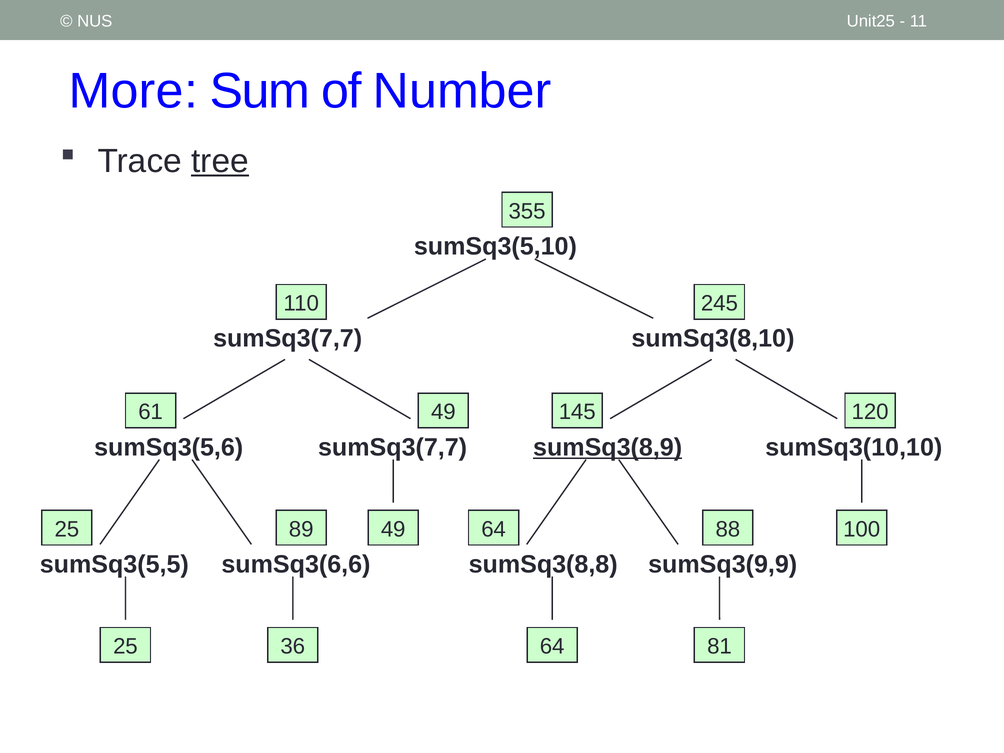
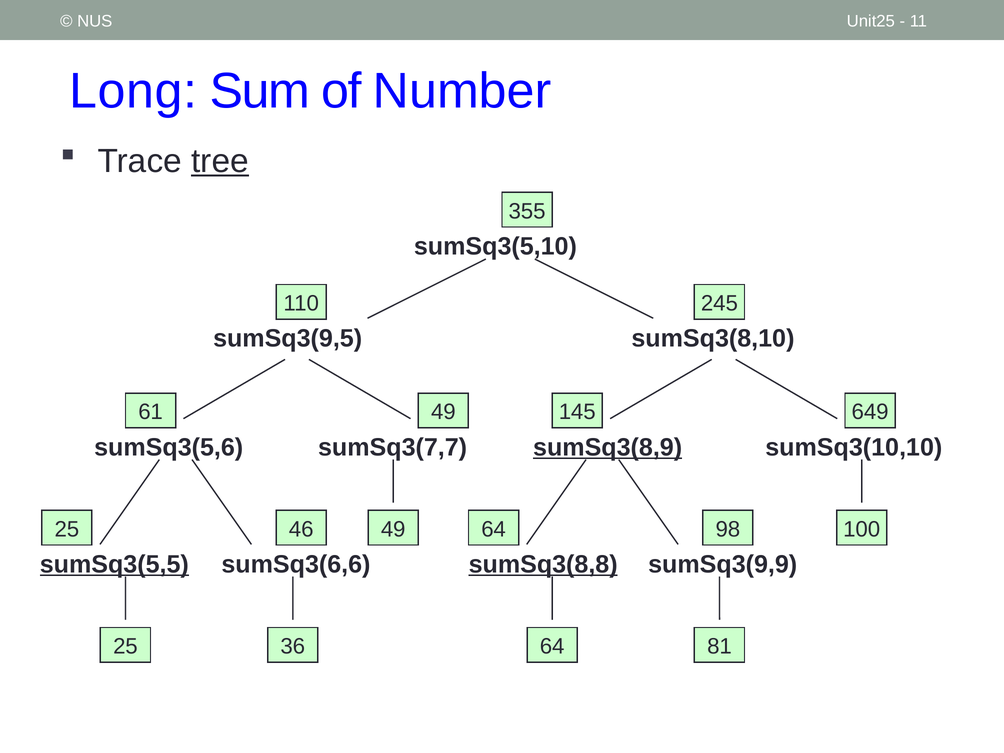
More: More -> Long (133, 91)
sumSq3(7,7: sumSq3(7,7 -> sumSq3(9,5 (288, 339)
120: 120 -> 649 (870, 412)
89: 89 -> 46 (301, 529)
88: 88 -> 98 (728, 529)
sumSq3(5,5 underline: none -> present (114, 565)
sumSq3(8,8 underline: none -> present (543, 565)
